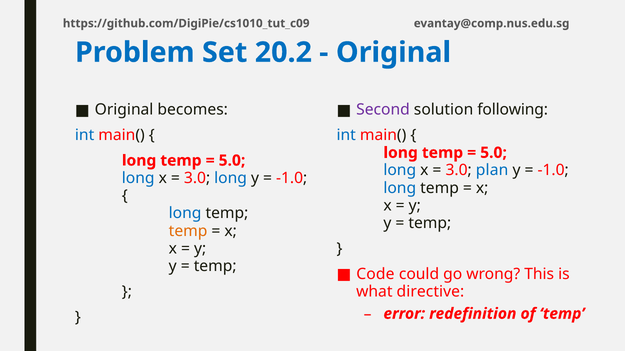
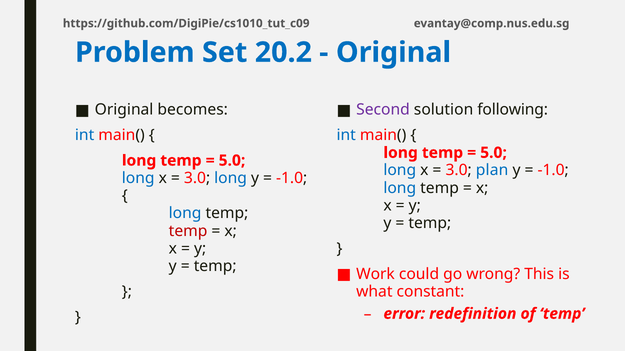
temp colour: orange -> red (188, 231)
Code: Code -> Work (376, 274)
directive: directive -> constant (431, 292)
